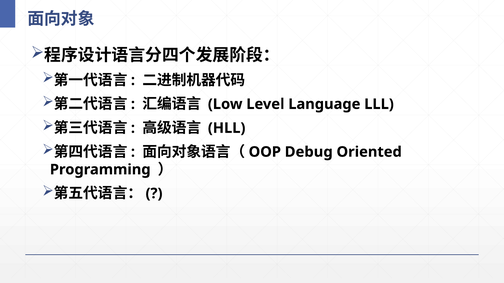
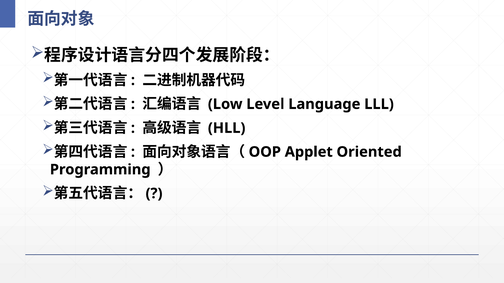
Debug: Debug -> Applet (309, 152)
